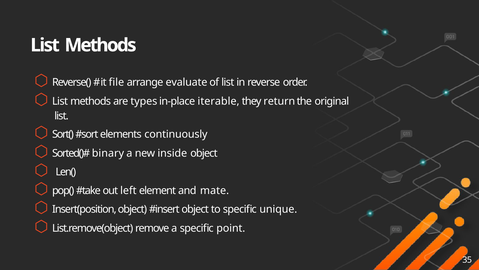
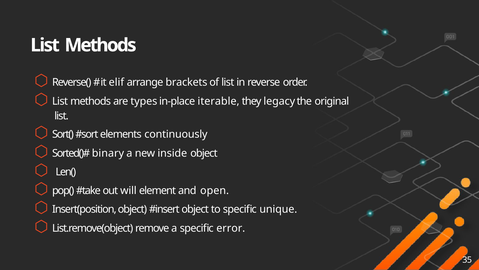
file: file -> elif (116, 82)
evaluate: evaluate -> brackets (186, 82)
return: return -> legacy (279, 101)
left: left -> will (128, 190)
mate: mate -> open (215, 190)
point: point -> error (231, 228)
